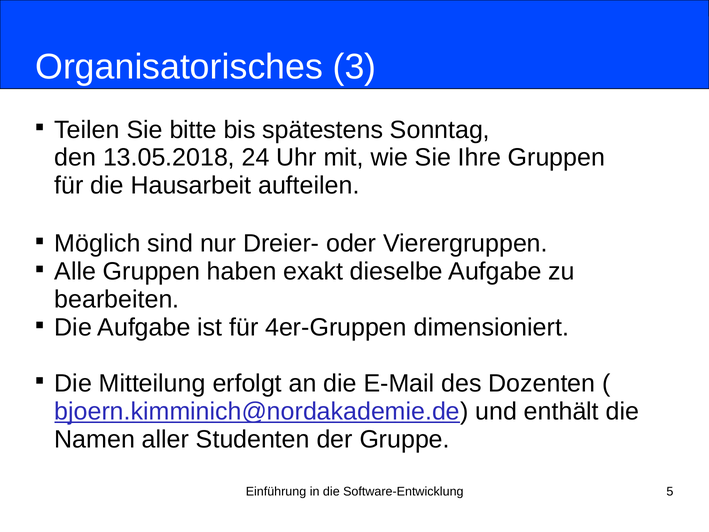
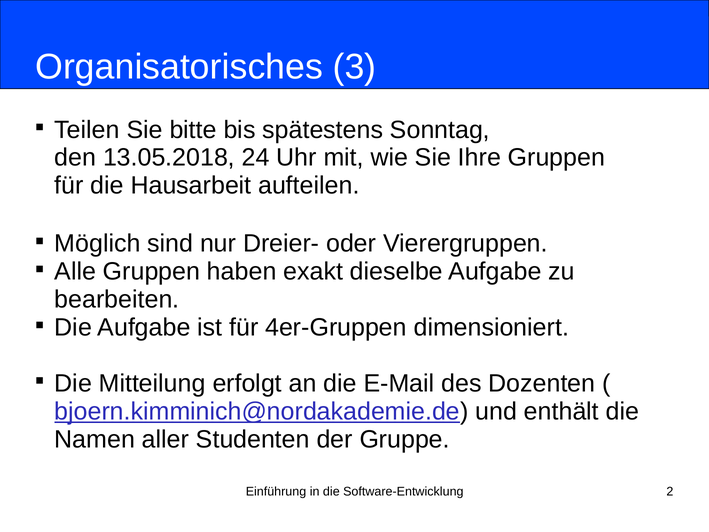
5: 5 -> 2 (670, 491)
